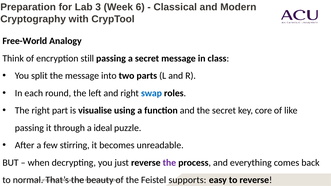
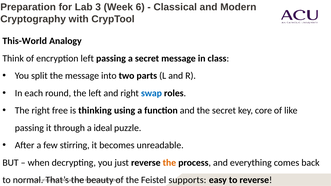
Free-World: Free-World -> This-World (25, 41)
encryption still: still -> left (87, 58)
part: part -> free (60, 111)
visualise: visualise -> thinking (95, 111)
the colour: purple -> orange (169, 163)
